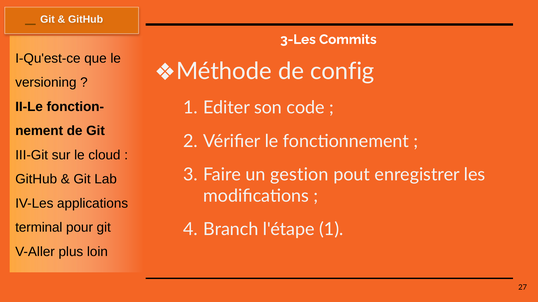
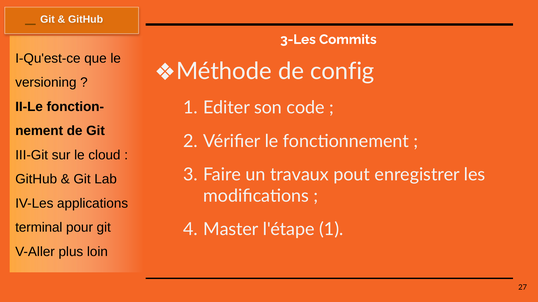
gestion: gestion -> travaux (299, 175)
Branch: Branch -> Master (231, 230)
